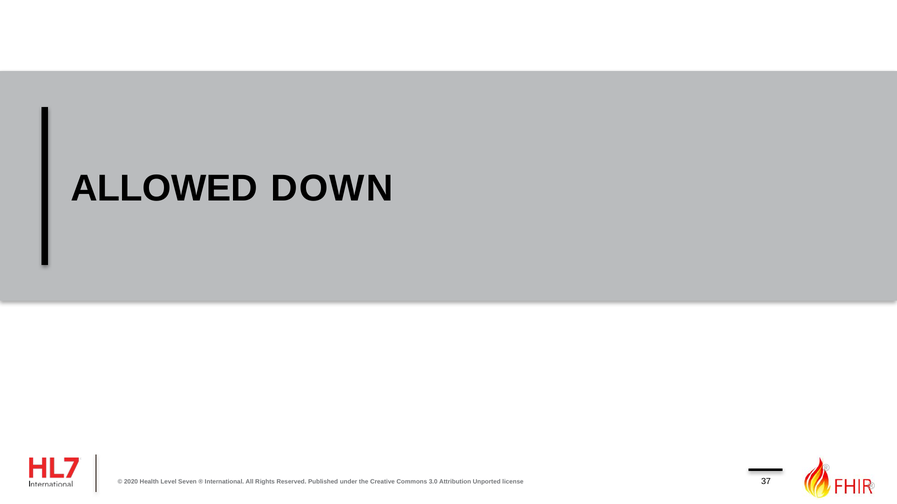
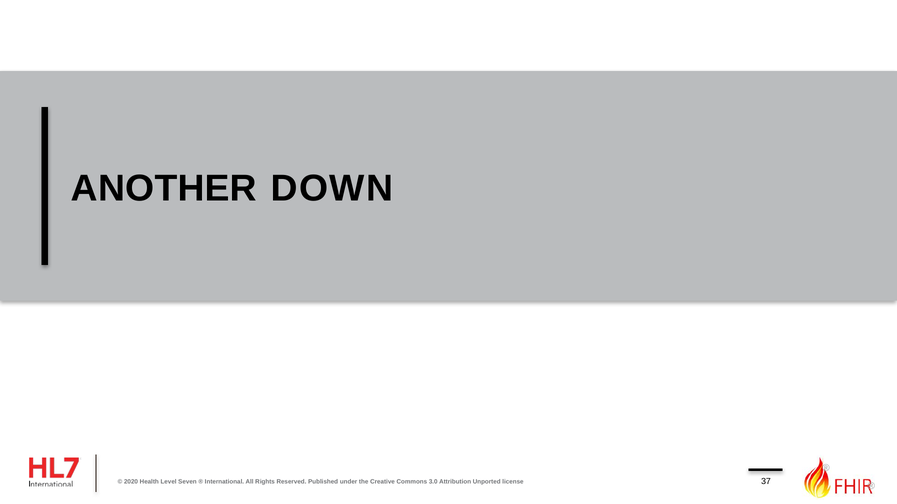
ALLOWED: ALLOWED -> ANOTHER (164, 189)
